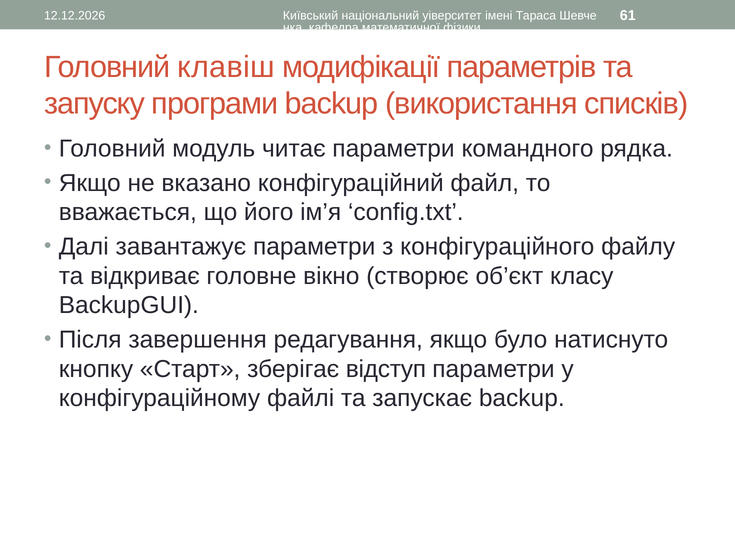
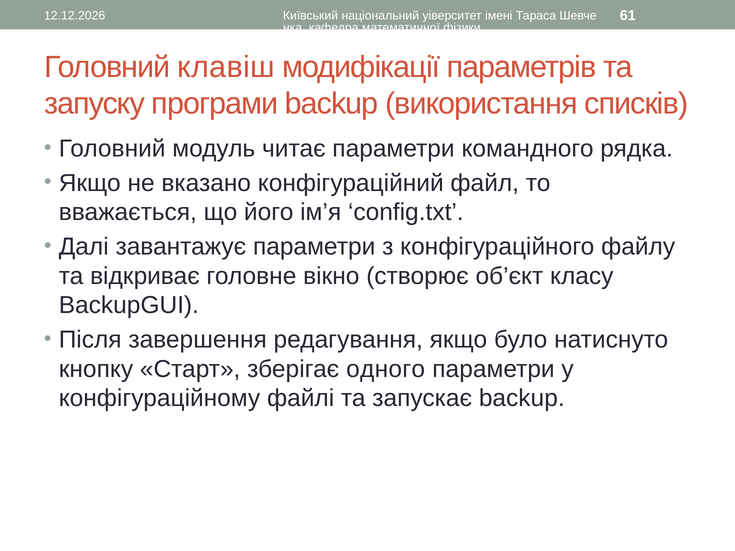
відступ: відступ -> одного (386, 369)
